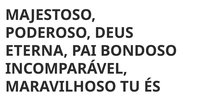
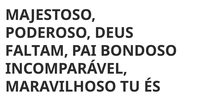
ETERNA: ETERNA -> FALTAM (37, 51)
